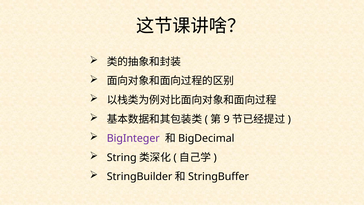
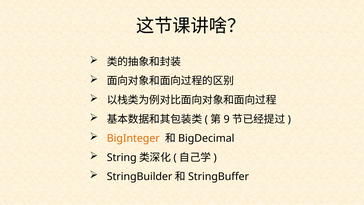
BigInteger colour: purple -> orange (133, 138)
